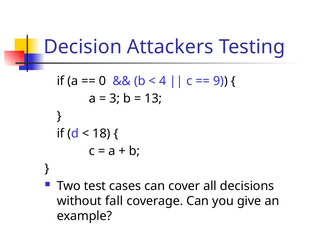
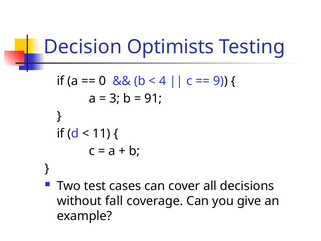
Attackers: Attackers -> Optimists (170, 47)
13: 13 -> 91 (153, 98)
18: 18 -> 11 (101, 133)
